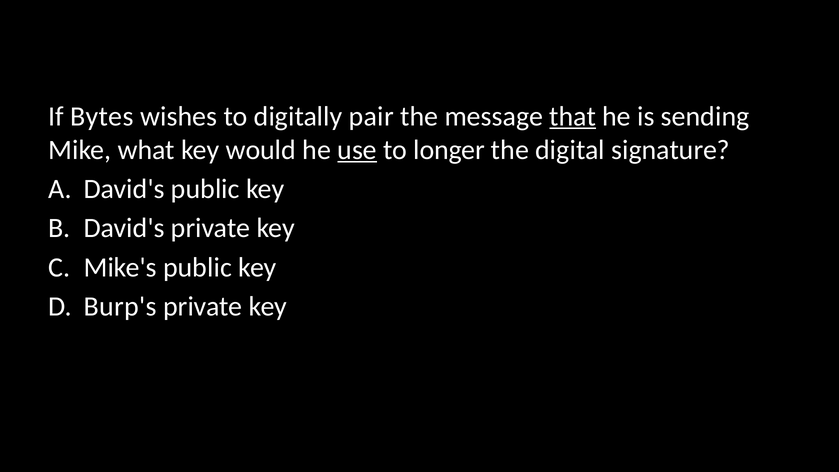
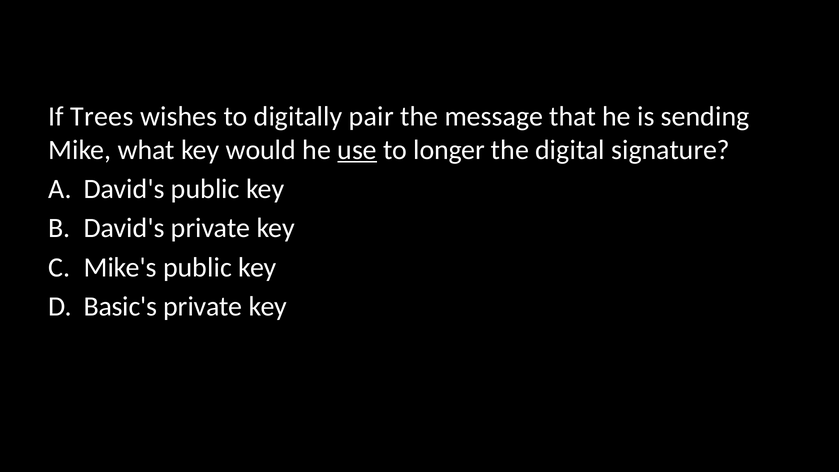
Bytes: Bytes -> Trees (102, 116)
that underline: present -> none (573, 116)
Burp's: Burp's -> Basic's (120, 307)
